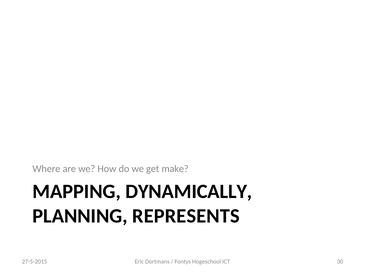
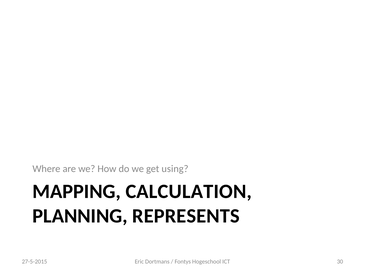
make: make -> using (175, 169)
DYNAMICALLY: DYNAMICALLY -> CALCULATION (189, 191)
